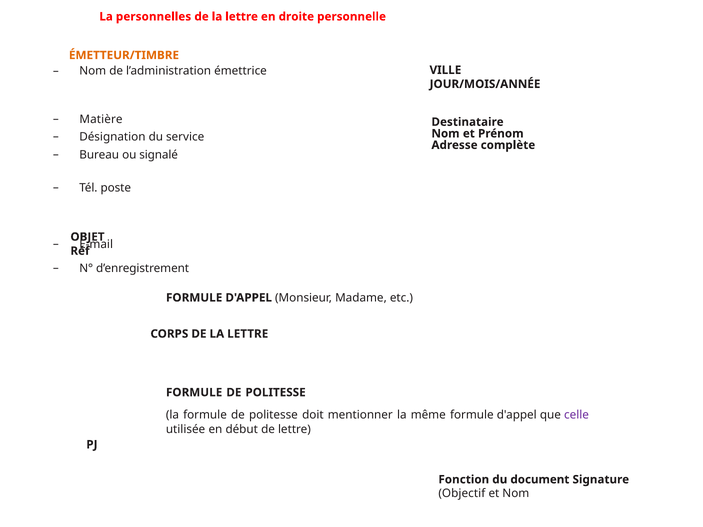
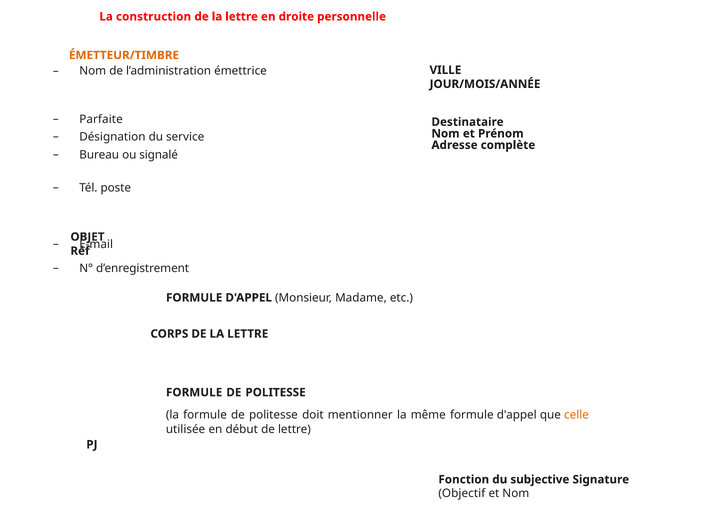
personnelles: personnelles -> construction (154, 17)
Matière: Matière -> Parfaite (101, 119)
celle colour: purple -> orange (577, 415)
document: document -> subjective (540, 480)
